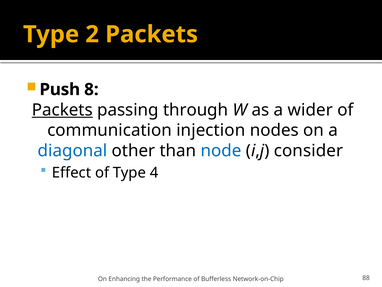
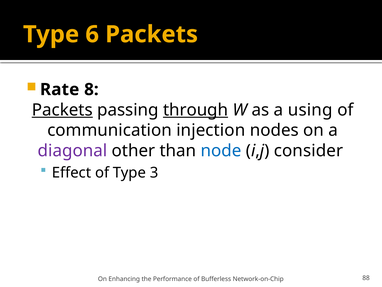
2: 2 -> 6 (92, 34)
Push: Push -> Rate (60, 89)
through underline: none -> present (196, 110)
wider: wider -> using (310, 110)
diagonal colour: blue -> purple (72, 150)
4: 4 -> 3 (154, 172)
